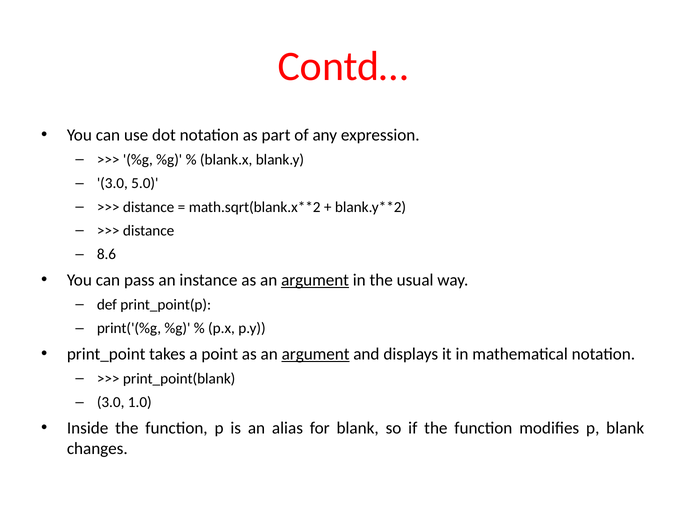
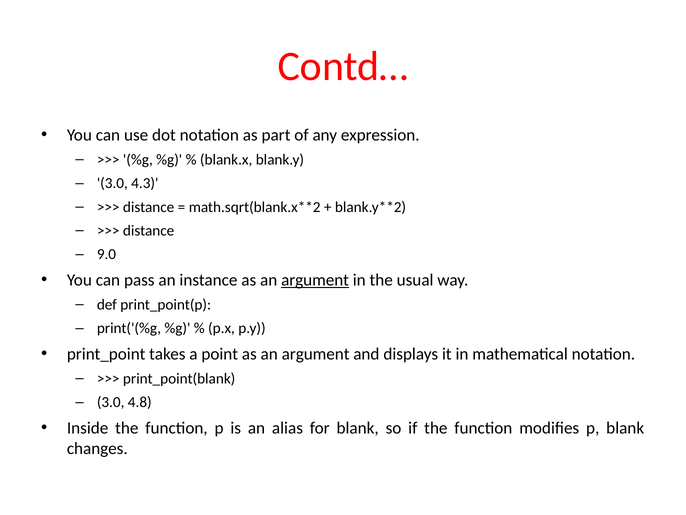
5.0: 5.0 -> 4.3 (145, 183)
8.6: 8.6 -> 9.0 (106, 254)
argument underline: present -> none (316, 354)
1.0: 1.0 -> 4.8 (140, 402)
